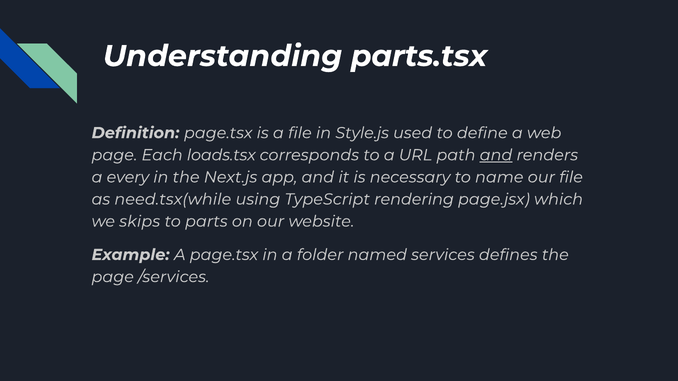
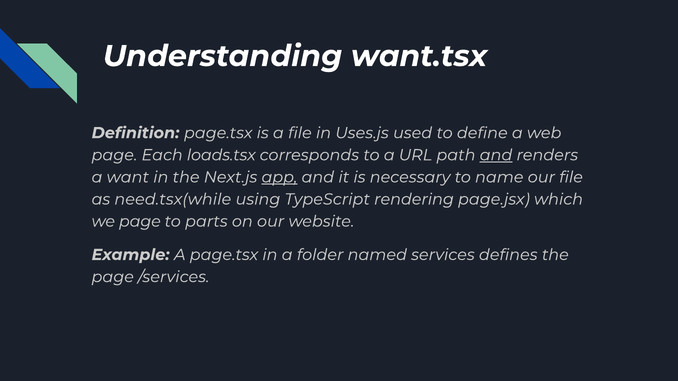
parts.tsx: parts.tsx -> want.tsx (419, 56)
Style.js: Style.js -> Uses.js (362, 133)
every: every -> want (128, 177)
app underline: none -> present (279, 177)
we skips: skips -> page (140, 222)
